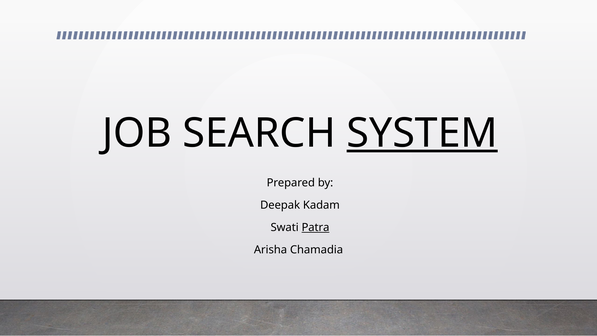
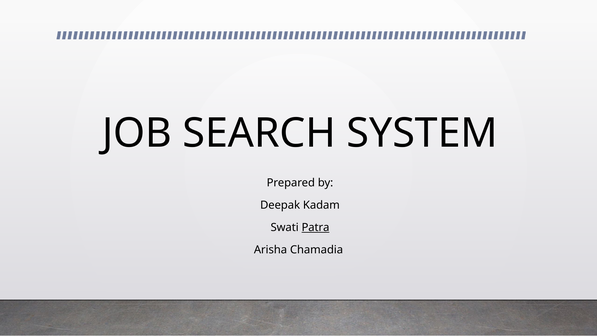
SYSTEM underline: present -> none (422, 133)
